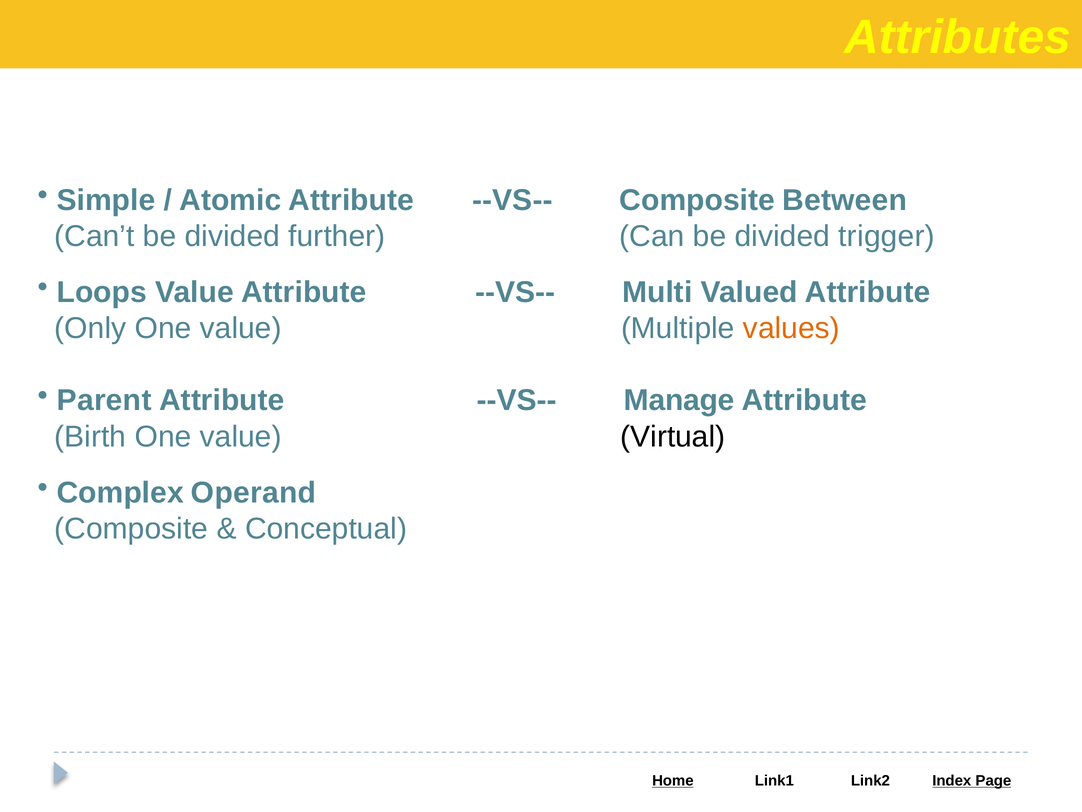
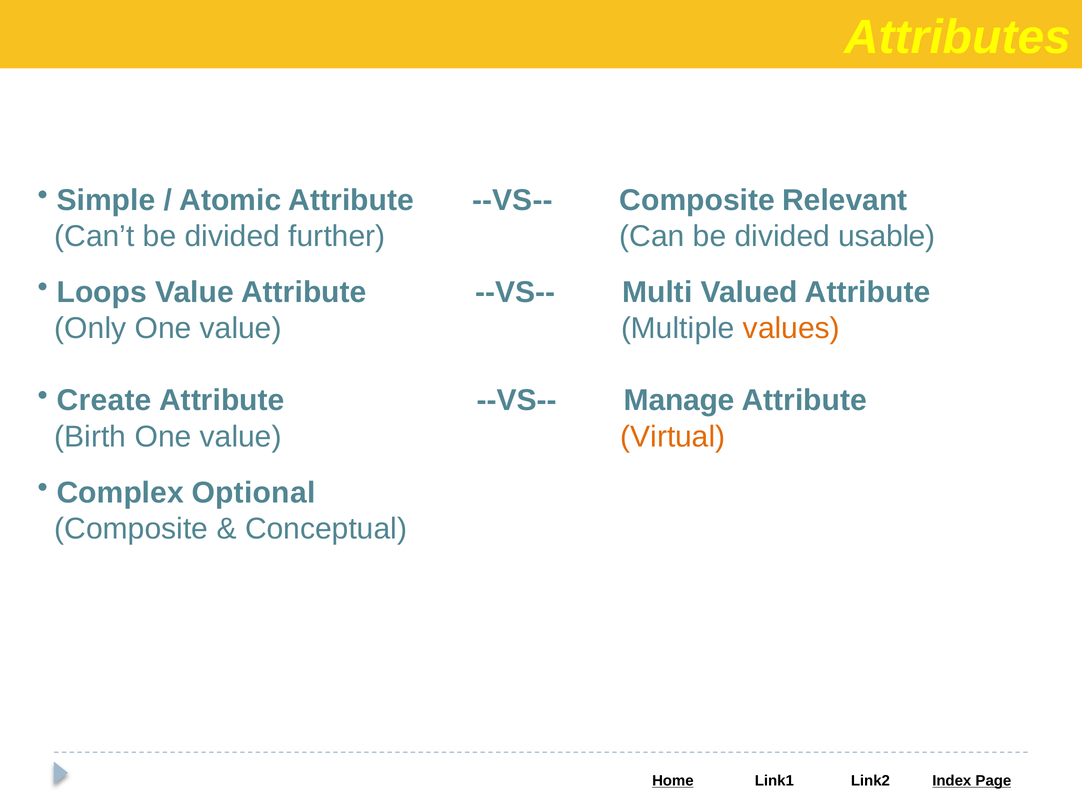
Between: Between -> Relevant (845, 200)
trigger: trigger -> usable (887, 236)
Parent: Parent -> Create (104, 400)
Virtual colour: black -> orange (673, 436)
Operand: Operand -> Optional (254, 492)
